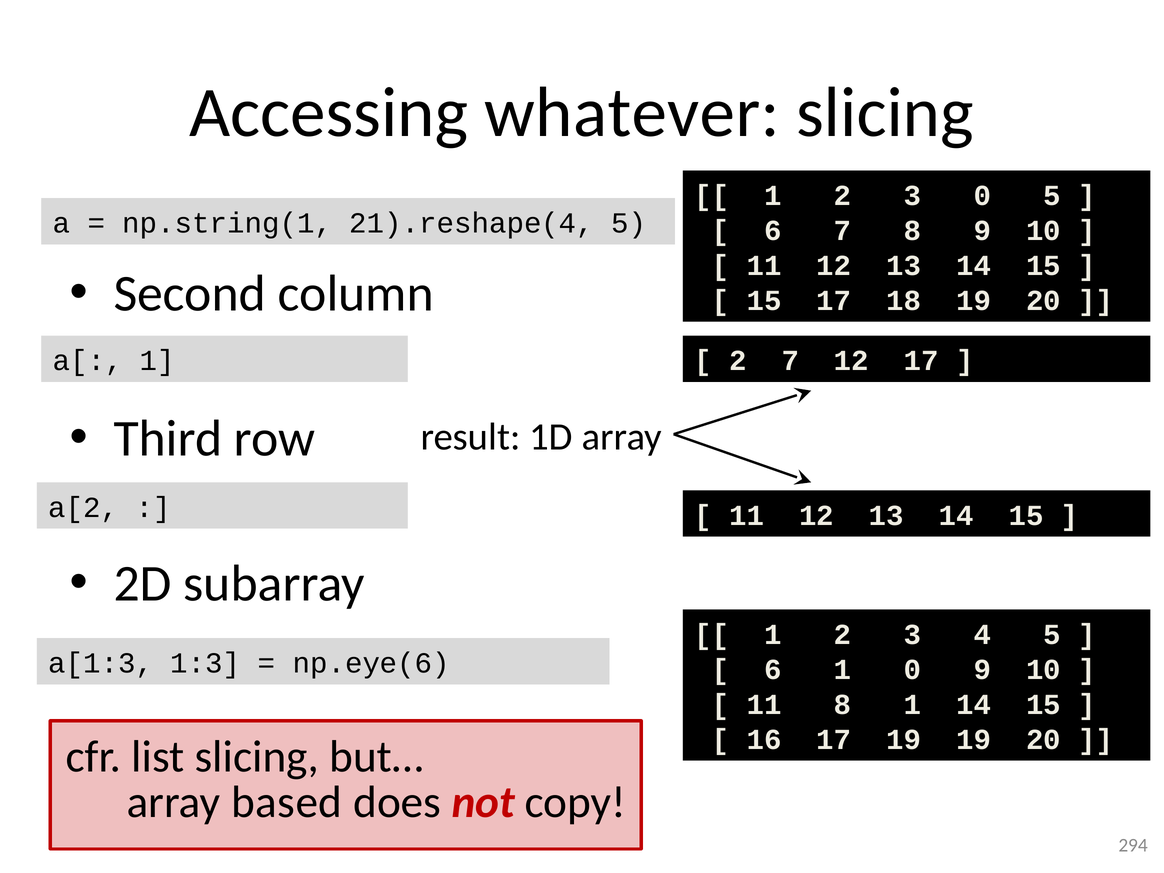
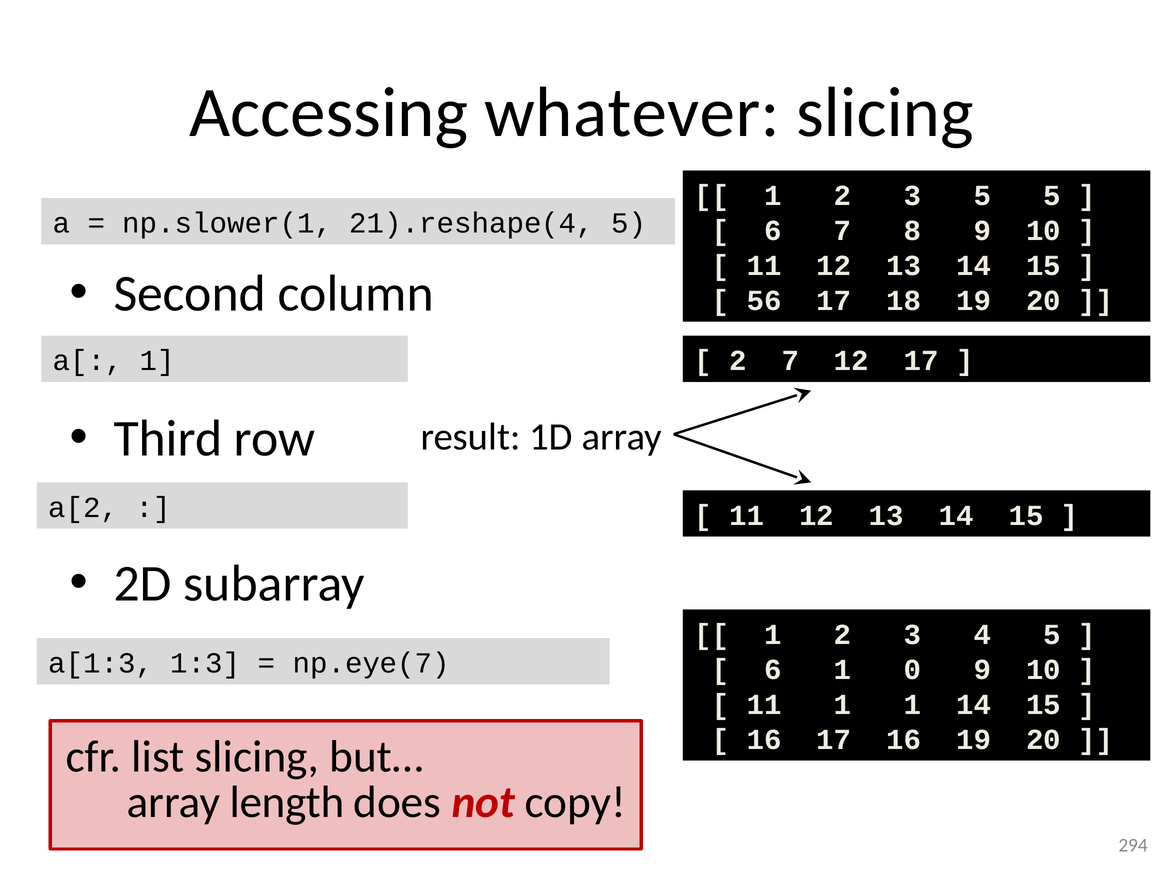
3 0: 0 -> 5 (982, 196)
np.string(1: np.string(1 -> np.slower(1 (227, 223)
15: 15 -> 56 (764, 301)
np.eye(6: np.eye(6 -> np.eye(7 (371, 663)
11 8: 8 -> 1 (843, 705)
17 19: 19 -> 16 (904, 739)
based: based -> length (287, 803)
